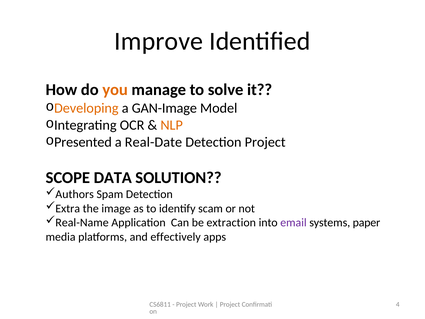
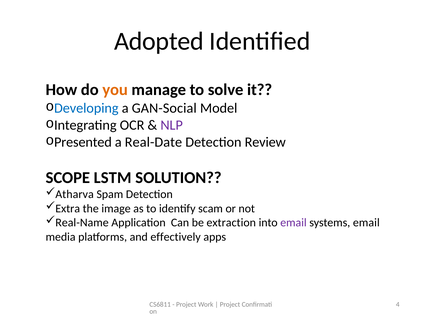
Improve: Improve -> Adopted (159, 41)
Developing colour: orange -> blue (86, 108)
GAN-Image: GAN-Image -> GAN-Social (164, 108)
NLP colour: orange -> purple (172, 125)
Detection Project: Project -> Review (265, 142)
DATA: DATA -> LSTM (113, 178)
Authors: Authors -> Atharva (75, 194)
systems paper: paper -> email (366, 223)
